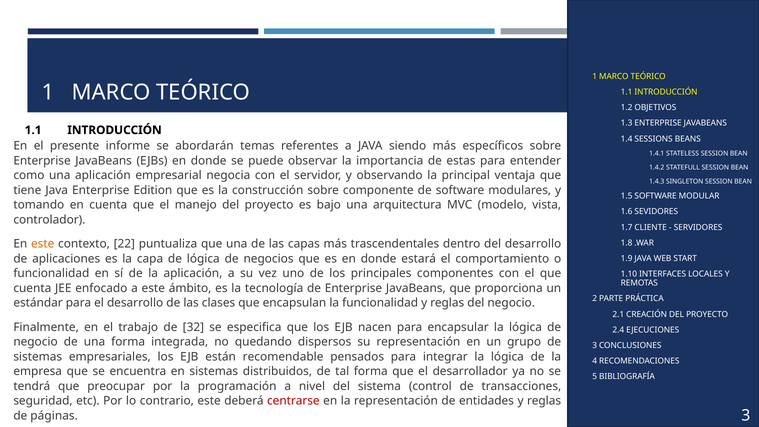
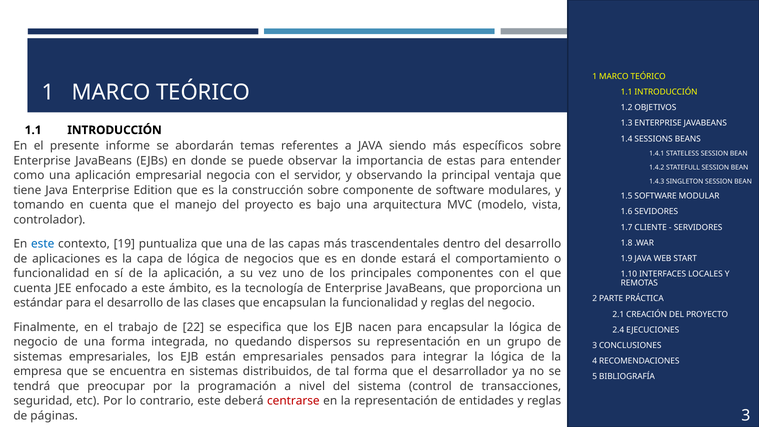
este colour: orange -> blue (43, 244)
22: 22 -> 19 (124, 244)
32: 32 -> 22 (193, 327)
están recomendable: recomendable -> empresariales (283, 357)
